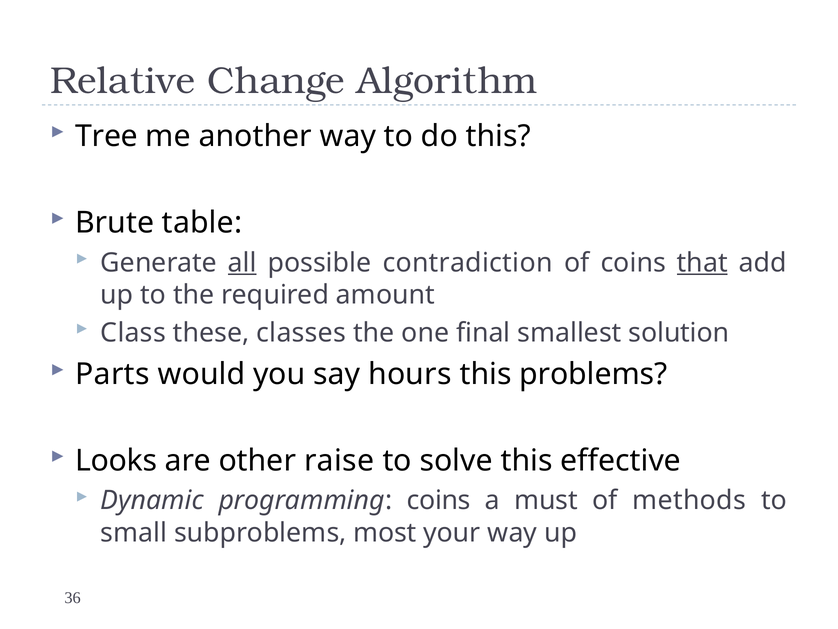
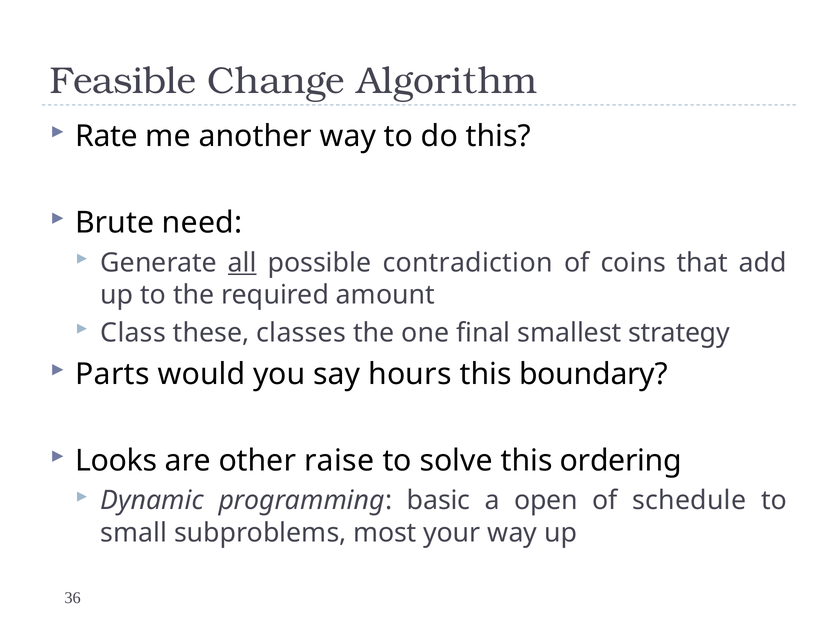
Relative: Relative -> Feasible (123, 81)
Tree: Tree -> Rate (107, 136)
table: table -> need (202, 223)
that underline: present -> none (702, 262)
solution: solution -> strategy (679, 332)
problems: problems -> boundary (593, 374)
effective: effective -> ordering (621, 460)
programming coins: coins -> basic (439, 500)
must: must -> open (546, 500)
methods: methods -> schedule (689, 500)
